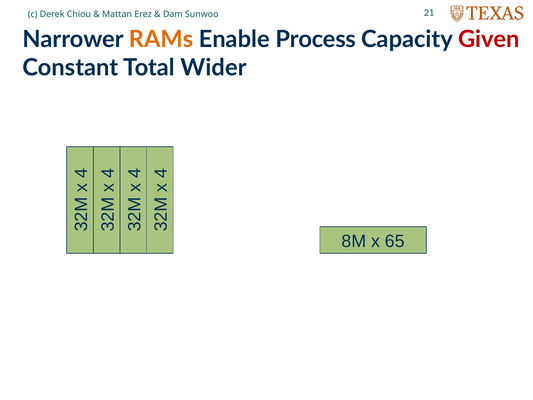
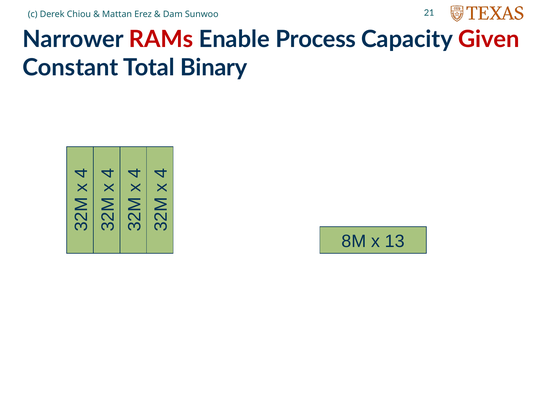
RAMs colour: orange -> red (161, 39)
Wider: Wider -> Binary (214, 68)
65: 65 -> 13 (395, 241)
